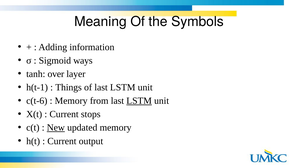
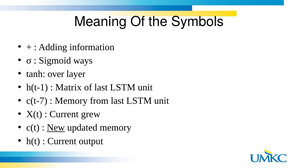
Things: Things -> Matrix (68, 87)
c(t-6: c(t-6 -> c(t-7 (37, 101)
LSTM underline: present -> none (139, 101)
stops: stops -> grew (91, 114)
